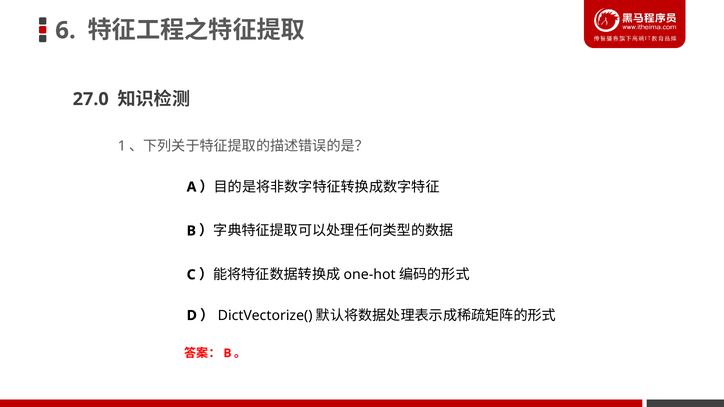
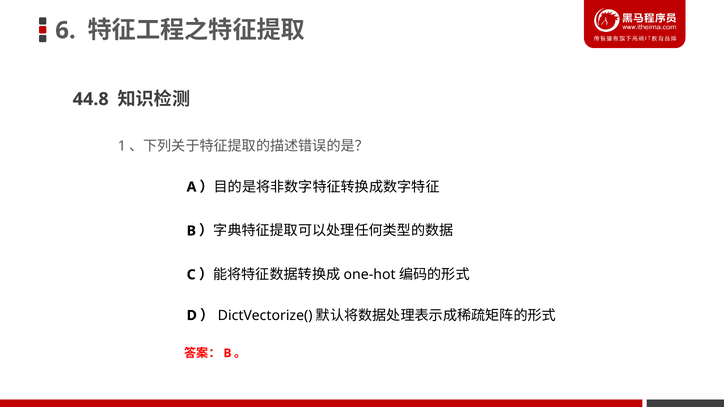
27.0: 27.0 -> 44.8 (91, 99)
